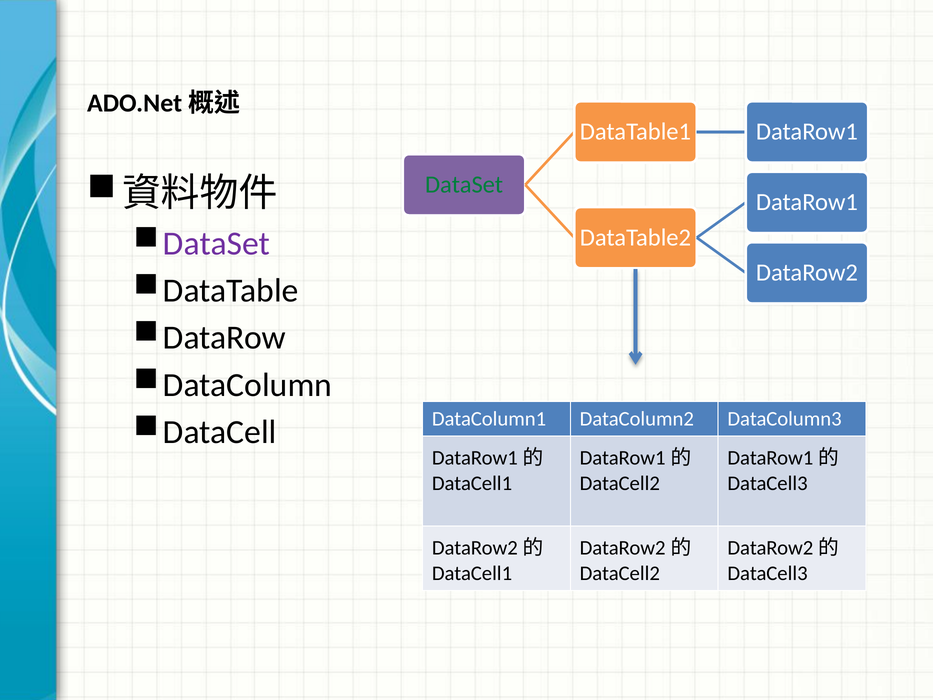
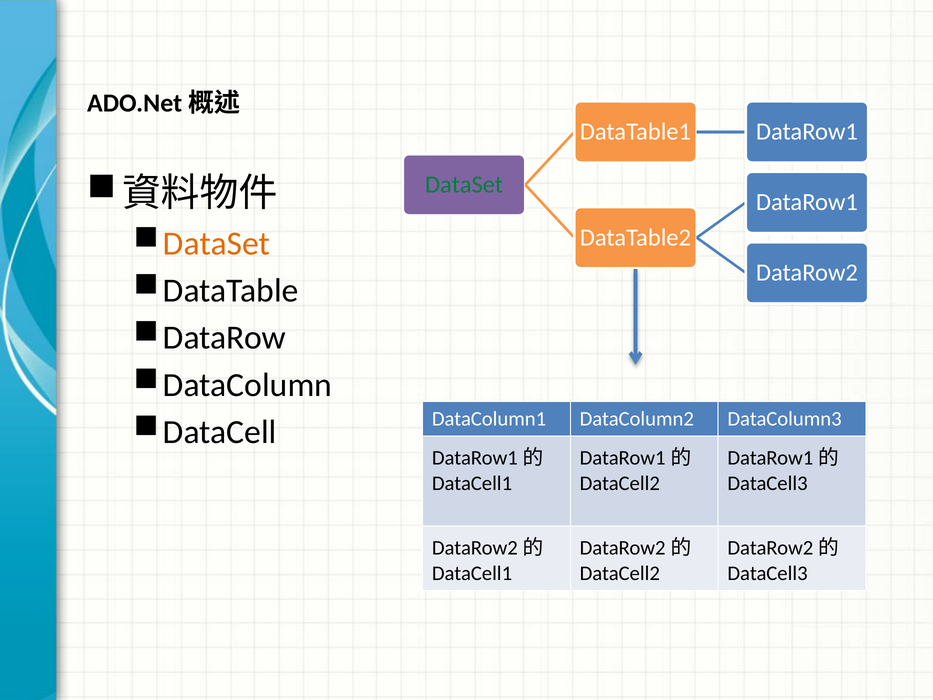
DataSet colour: purple -> orange (216, 243)
